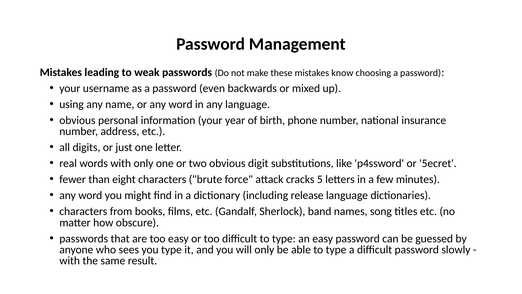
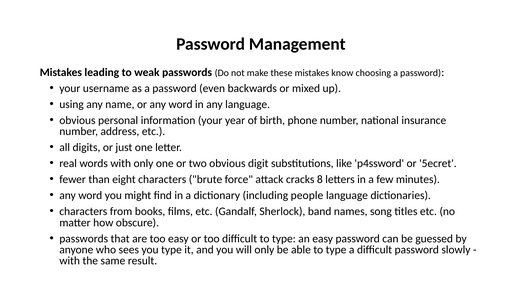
5: 5 -> 8 (320, 179)
release: release -> people (307, 195)
